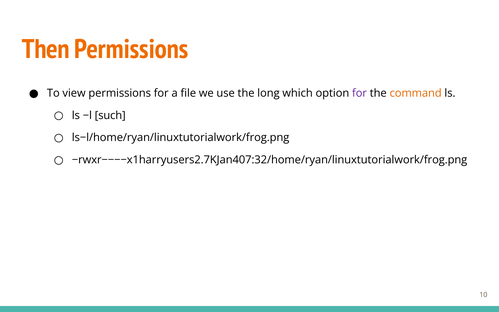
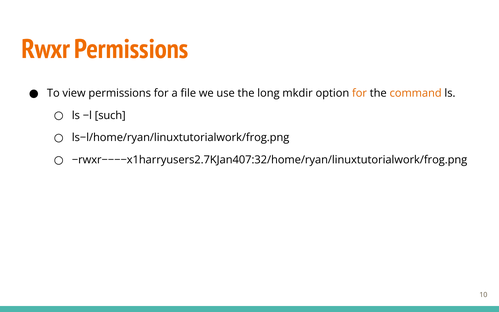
Then: Then -> Rwxr (46, 49)
which: which -> mkdir (298, 93)
for colour: purple -> orange (359, 93)
